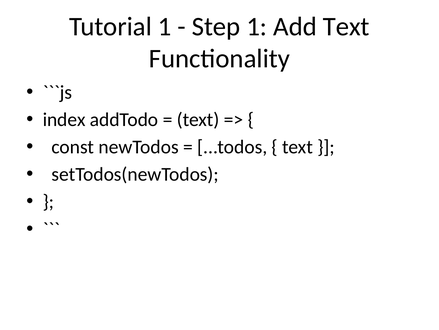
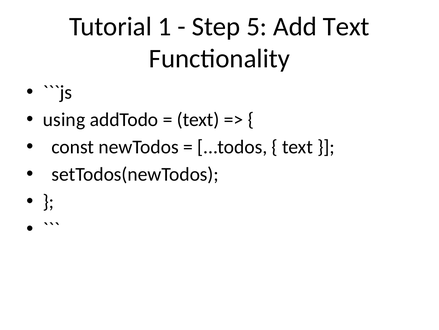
Step 1: 1 -> 5 (257, 26)
index: index -> using (64, 119)
